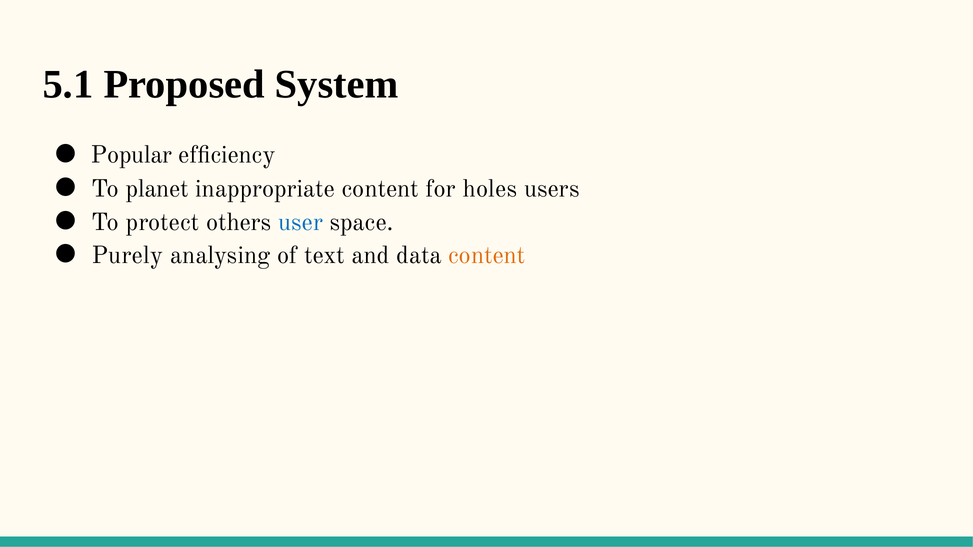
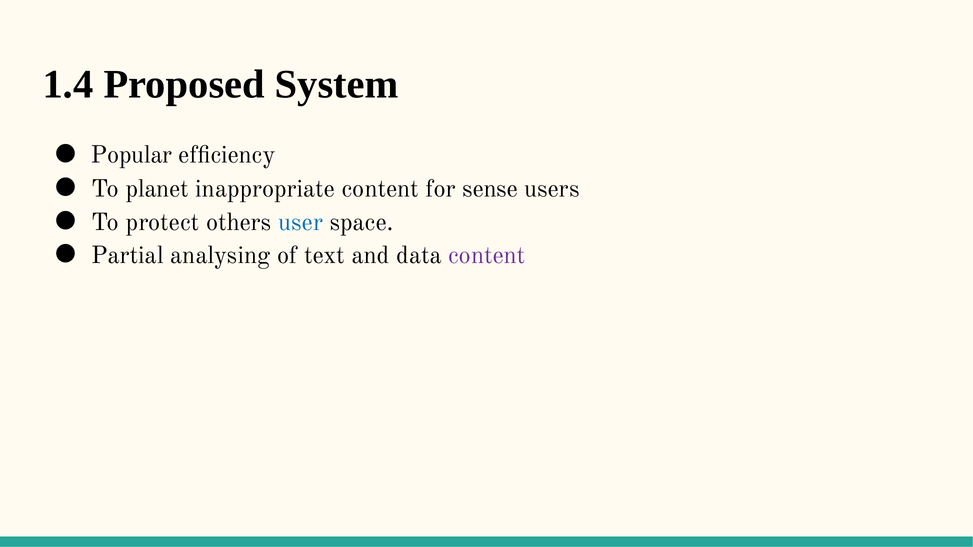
5.1: 5.1 -> 1.4 (68, 84)
holes: holes -> sense (490, 189)
Purely: Purely -> Partial (127, 255)
content colour: orange -> purple (487, 255)
